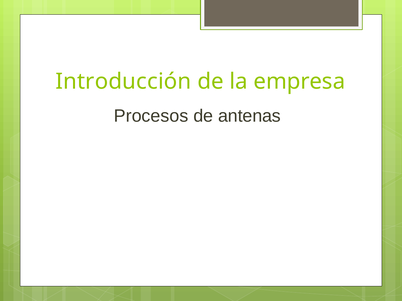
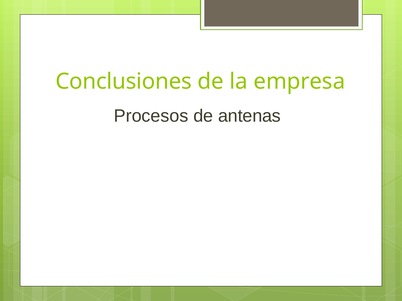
Introducción: Introducción -> Conclusiones (124, 82)
